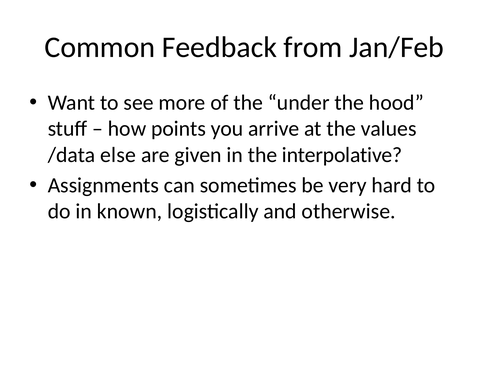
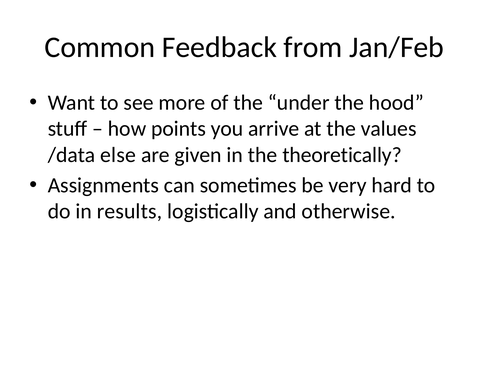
interpolative: interpolative -> theoretically (342, 155)
known: known -> results (129, 211)
